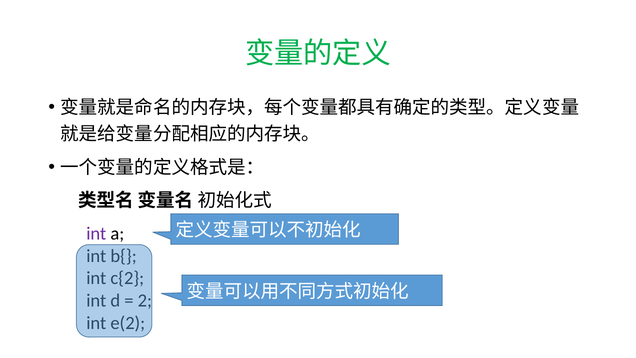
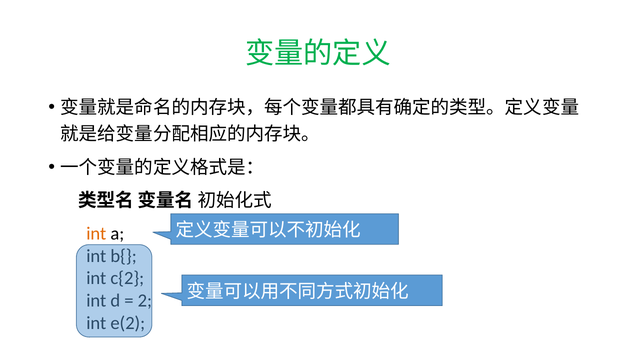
int colour: purple -> orange (96, 234)
